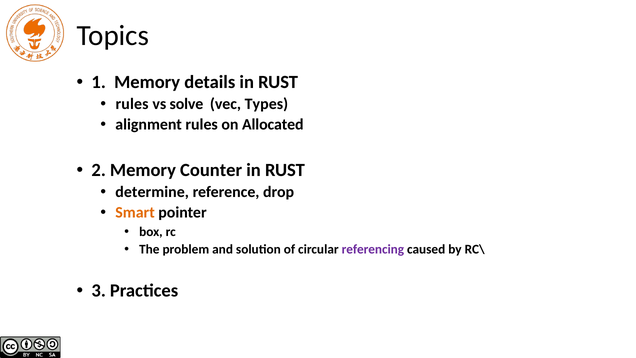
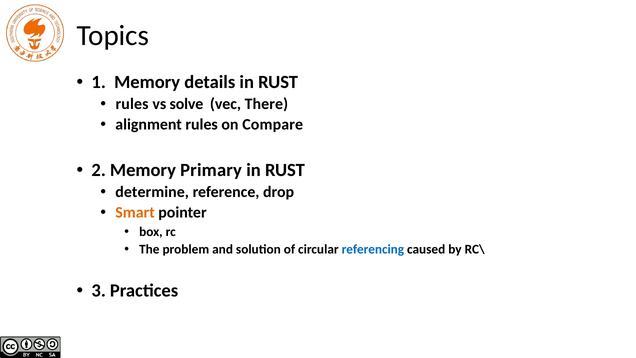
Types: Types -> There (266, 104)
Allocated: Allocated -> Compare (273, 124)
Counter: Counter -> Primary (211, 170)
referencing colour: purple -> blue (373, 249)
